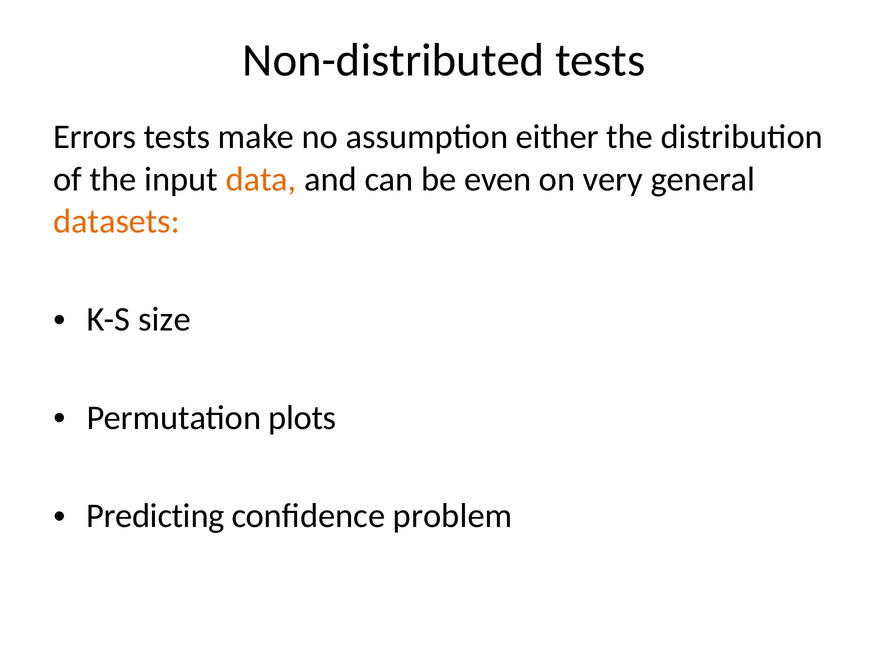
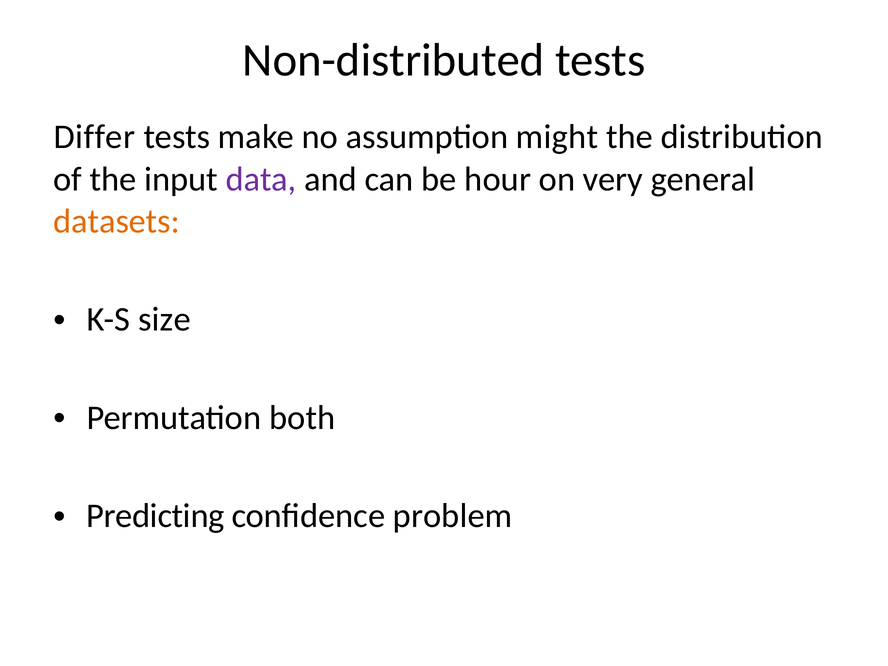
Errors: Errors -> Differ (94, 137)
either: either -> might (557, 137)
data colour: orange -> purple (261, 179)
even: even -> hour (498, 179)
plots: plots -> both (302, 418)
